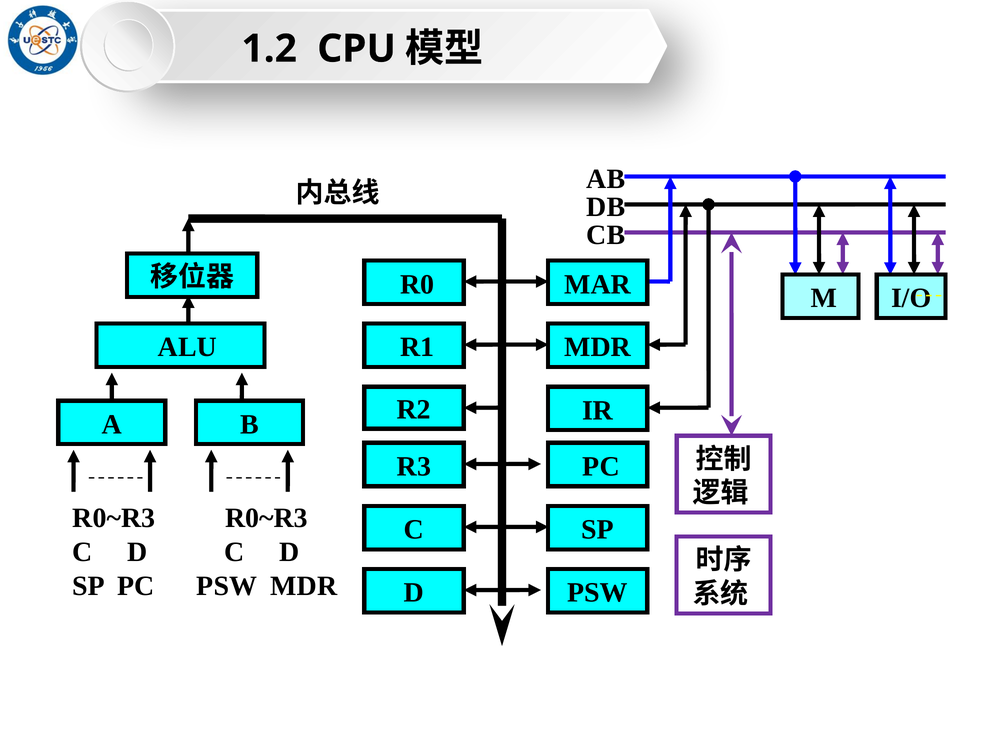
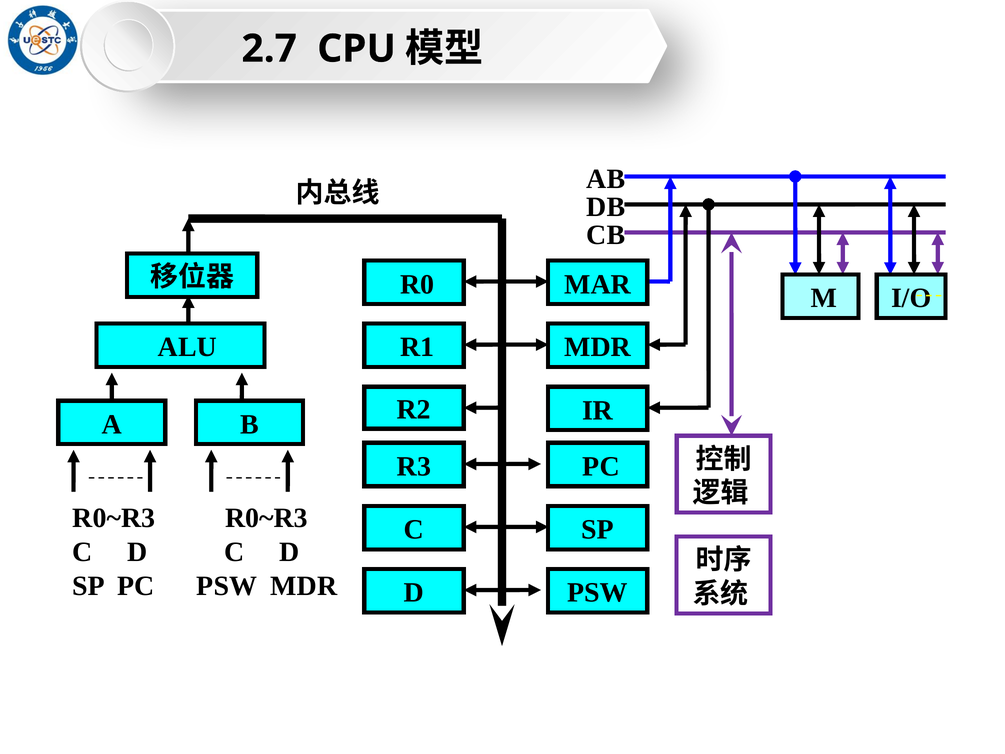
1.2: 1.2 -> 2.7 (269, 49)
